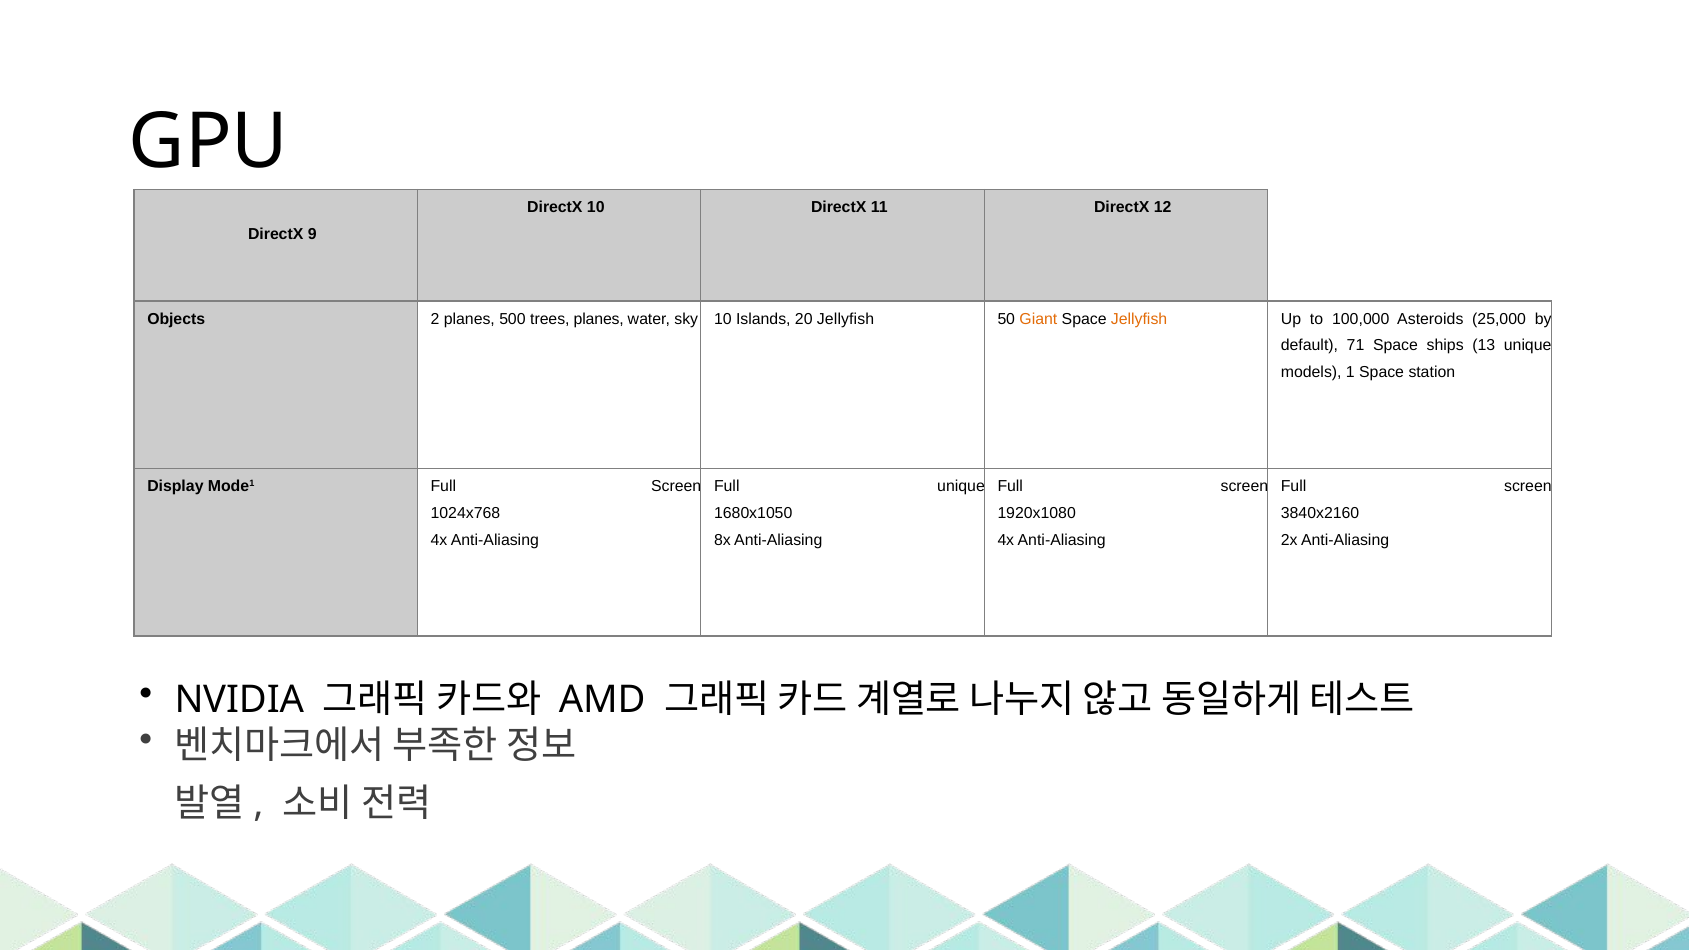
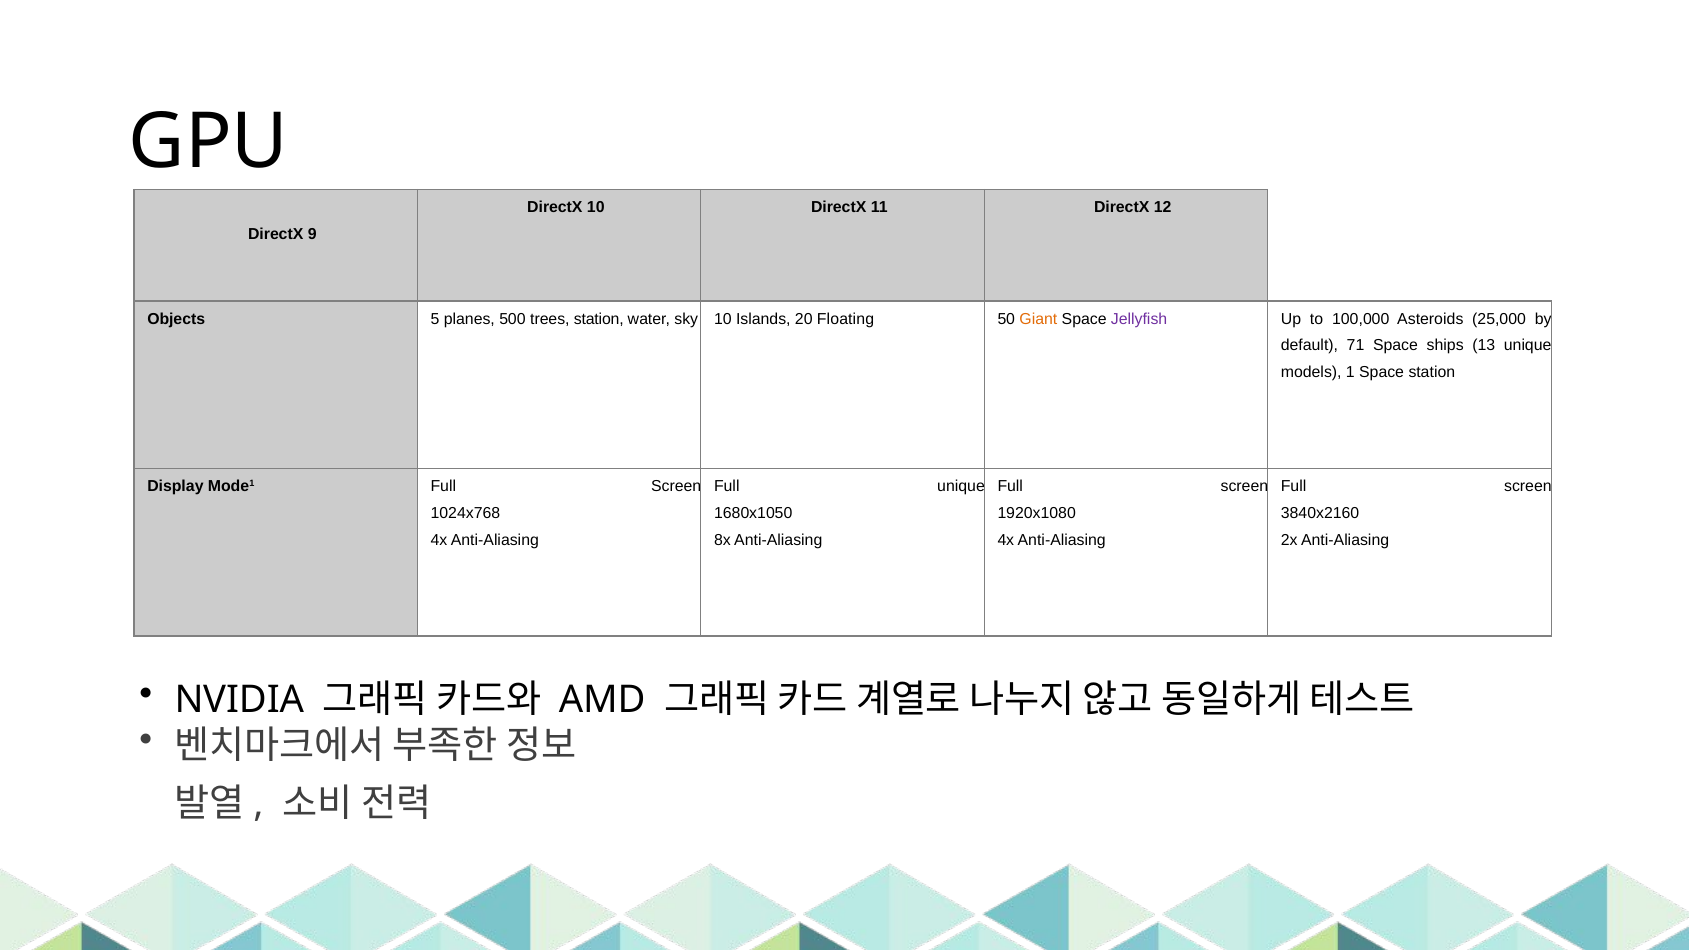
2: 2 -> 5 (435, 319)
trees planes: planes -> station (599, 319)
20 Jellyfish: Jellyfish -> Floating (846, 319)
Jellyfish colour: orange -> purple (1139, 319)
